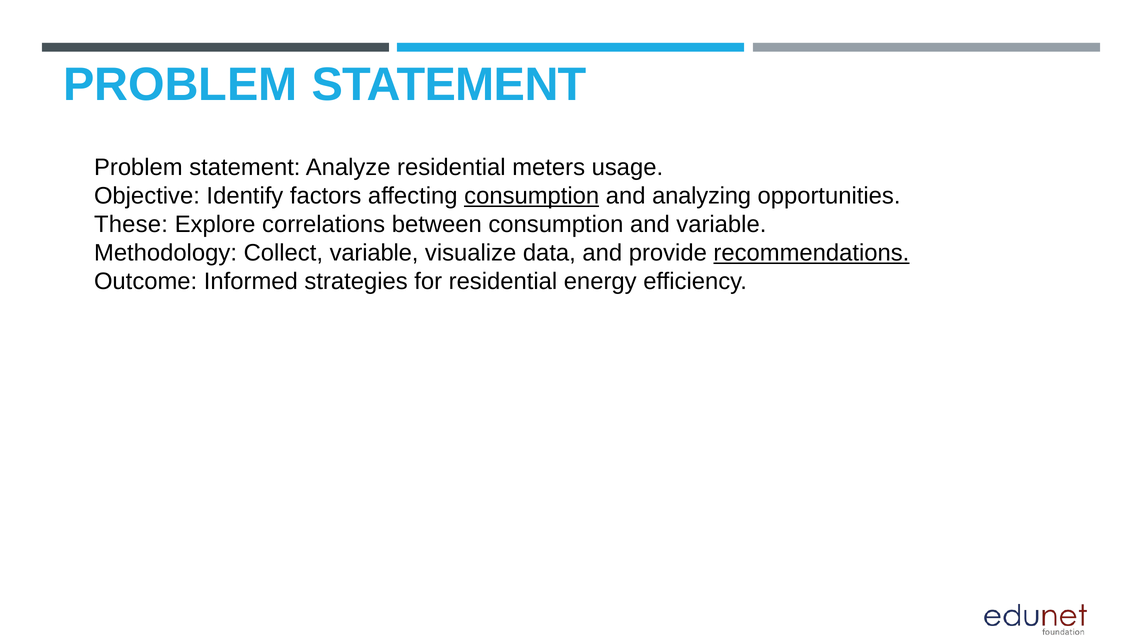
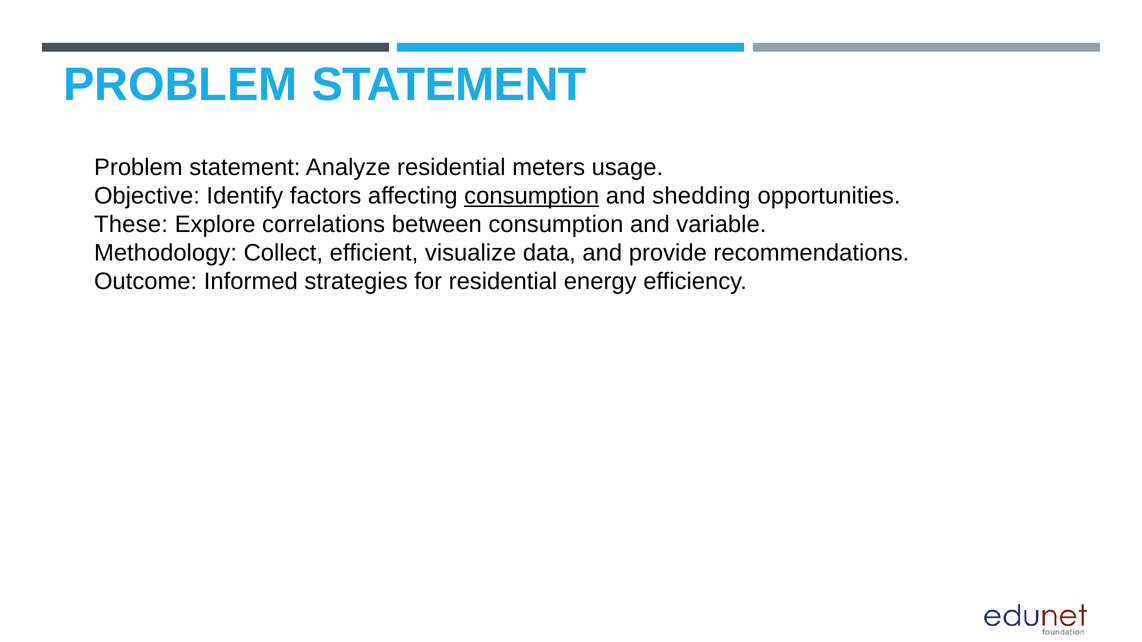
analyzing: analyzing -> shedding (701, 196)
Collect variable: variable -> efficient (374, 253)
recommendations underline: present -> none (811, 253)
